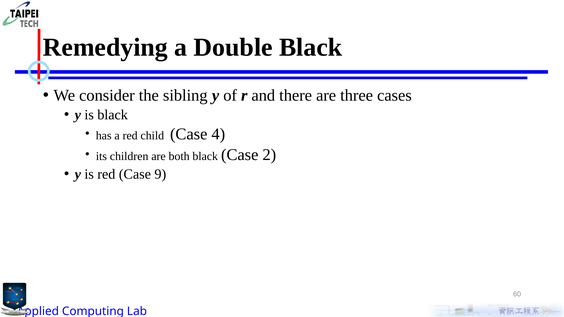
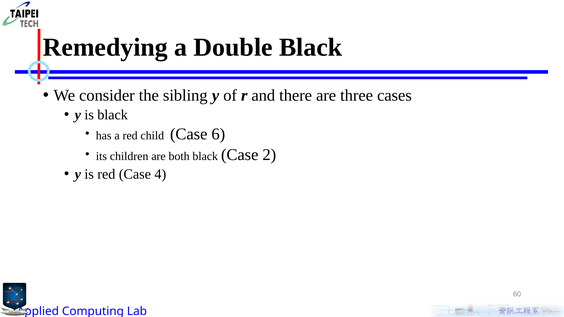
4: 4 -> 6 (218, 134)
9: 9 -> 4 (160, 174)
